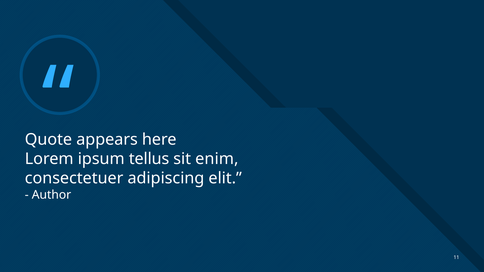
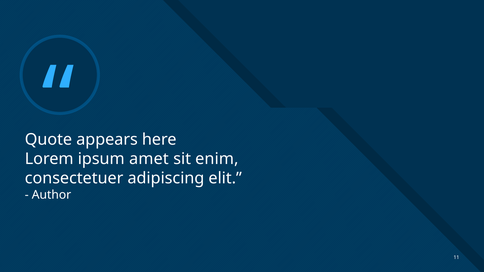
tellus: tellus -> amet (149, 159)
